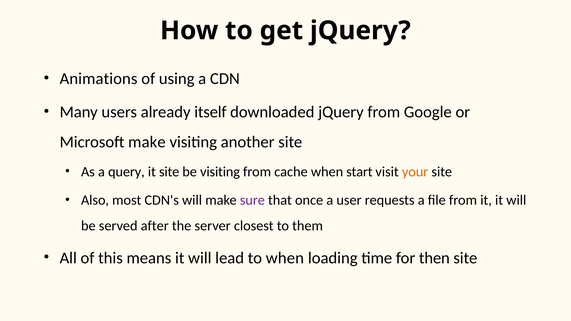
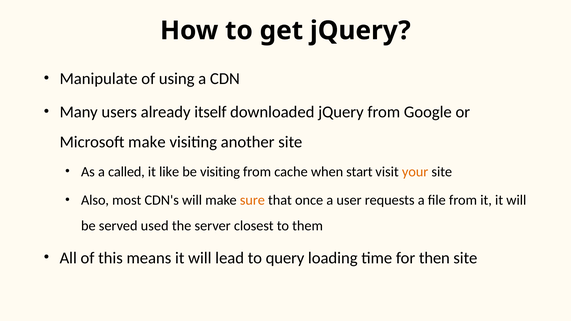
Animations: Animations -> Manipulate (99, 79)
query: query -> called (126, 172)
it site: site -> like (169, 172)
sure colour: purple -> orange (252, 200)
after: after -> used (155, 226)
to when: when -> query (285, 258)
